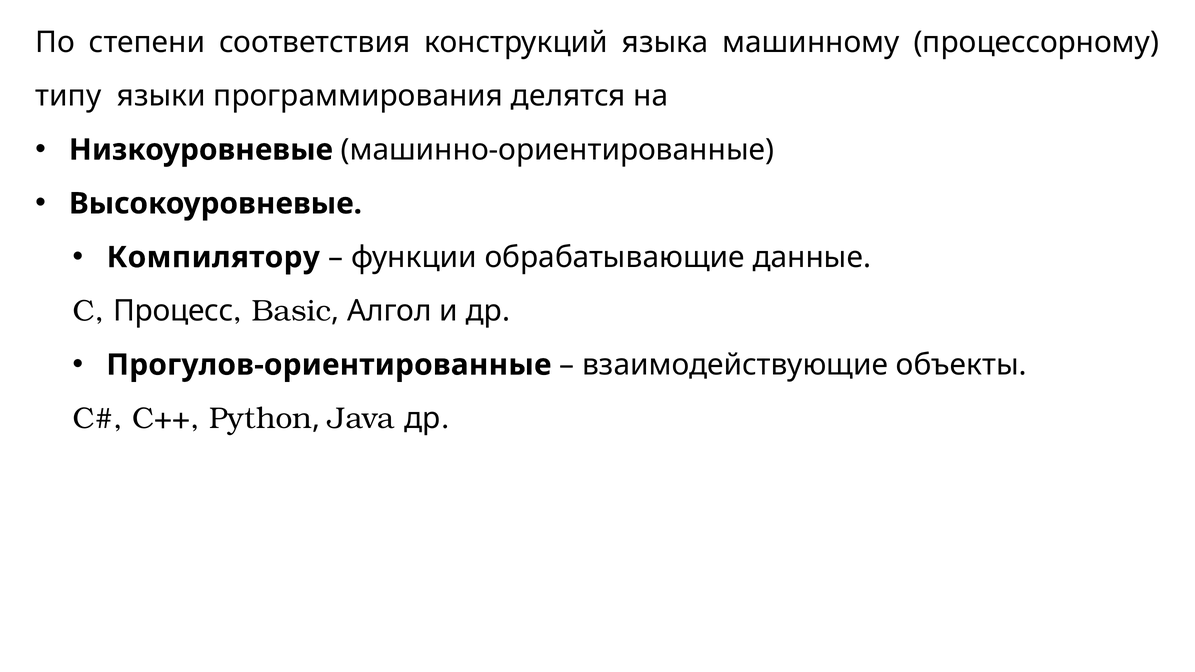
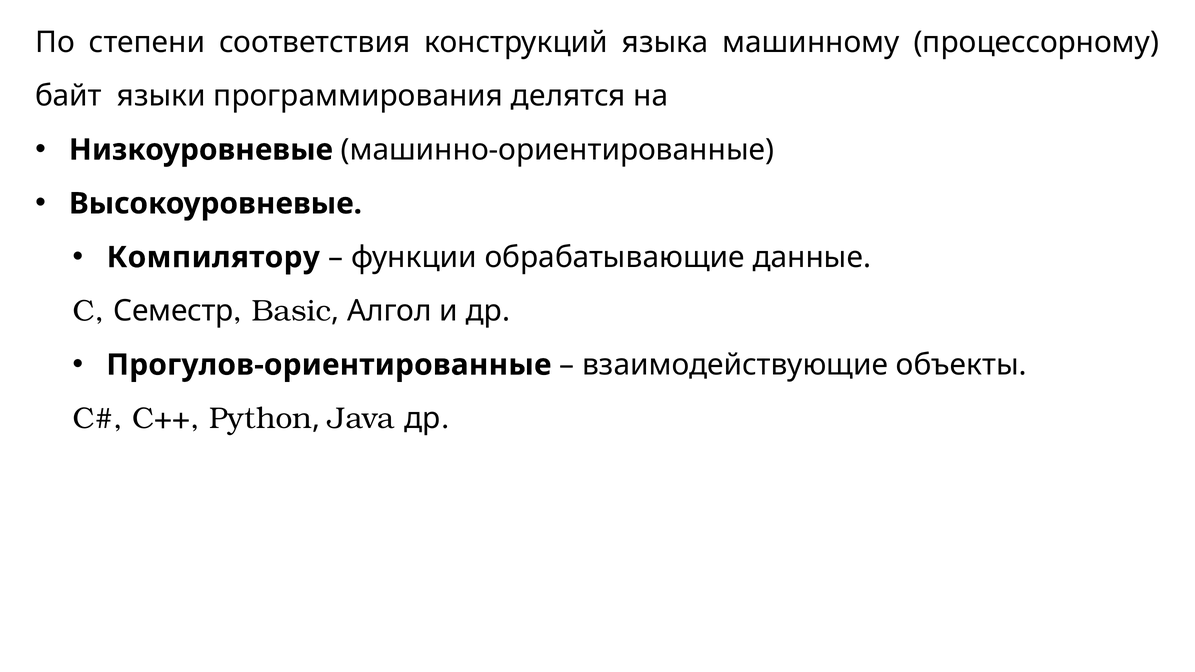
типу: типу -> байт (68, 96)
Процесс: Процесс -> Семестр (173, 311)
